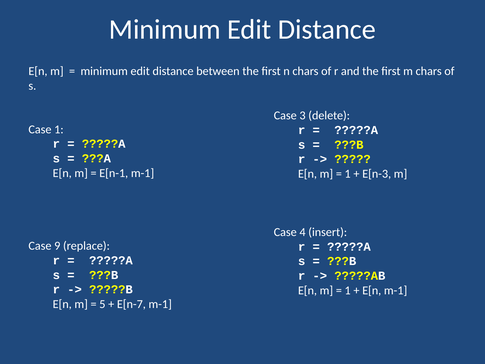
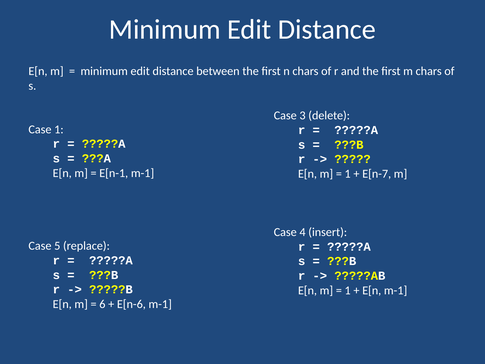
E[n-3: E[n-3 -> E[n-7 (377, 174)
9: 9 -> 5 (57, 246)
5: 5 -> 6 (102, 304)
E[n-7: E[n-7 -> E[n-6 (131, 304)
